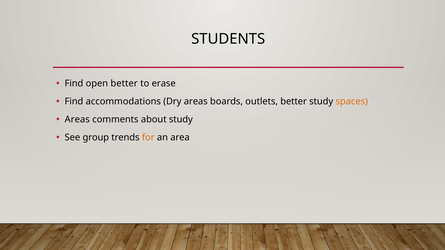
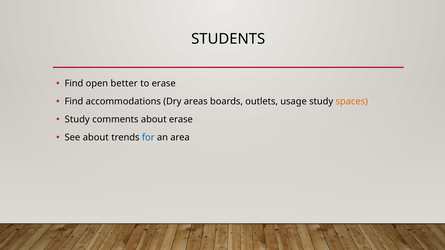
outlets better: better -> usage (294, 102)
Areas: Areas -> Study (77, 120)
about study: study -> erase (181, 120)
See group: group -> about (96, 138)
for colour: orange -> blue (148, 138)
